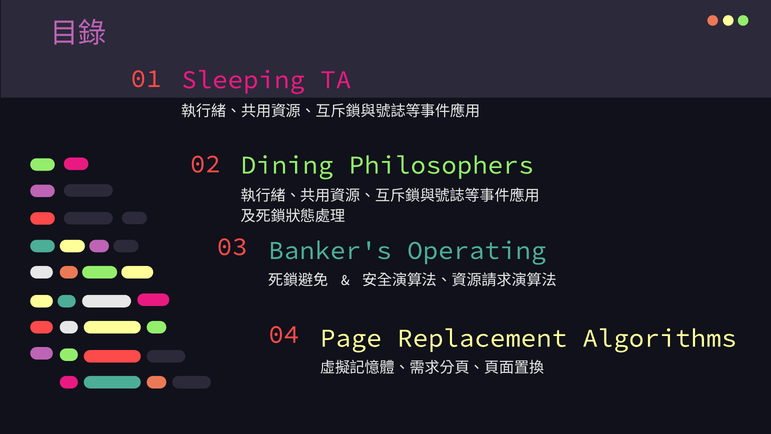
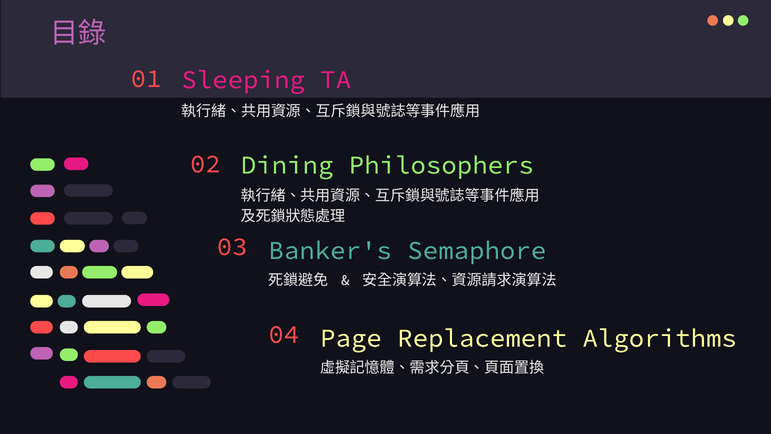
Operating: Operating -> Semaphore (477, 250)
